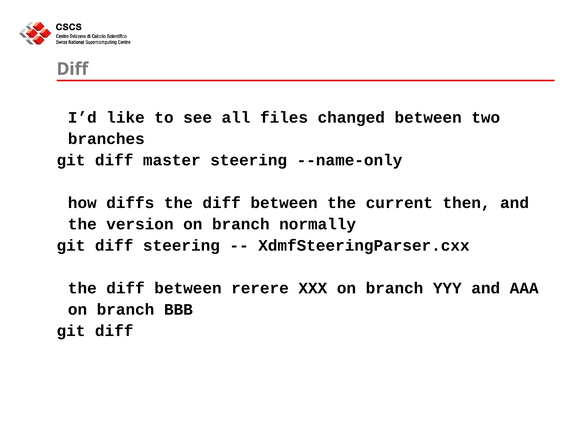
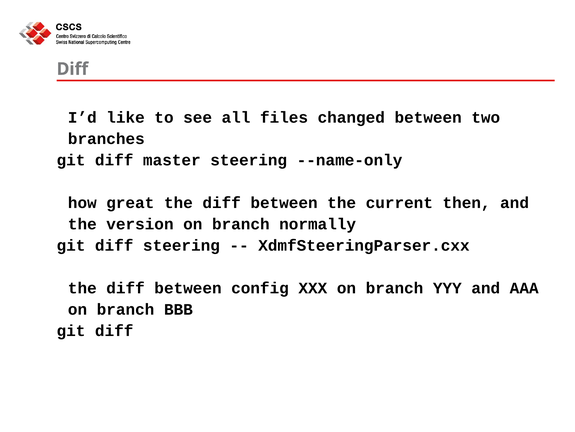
diffs: diffs -> great (130, 203)
rerere: rerere -> config (260, 288)
